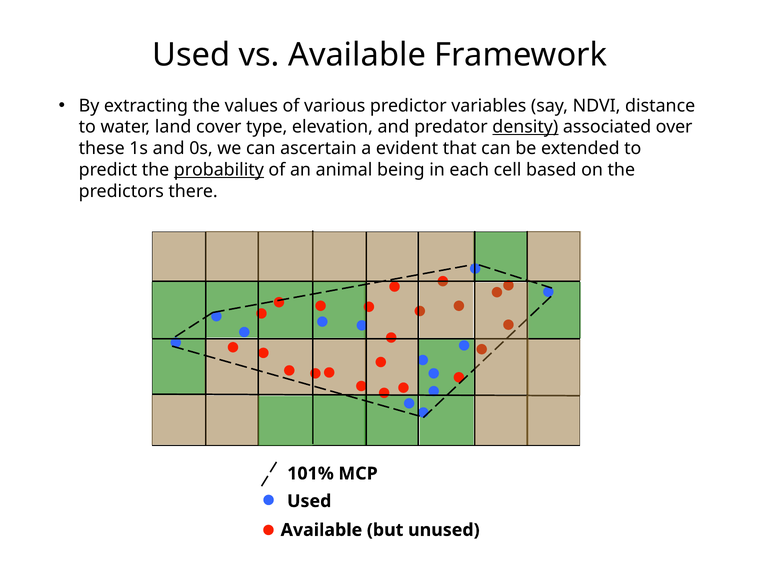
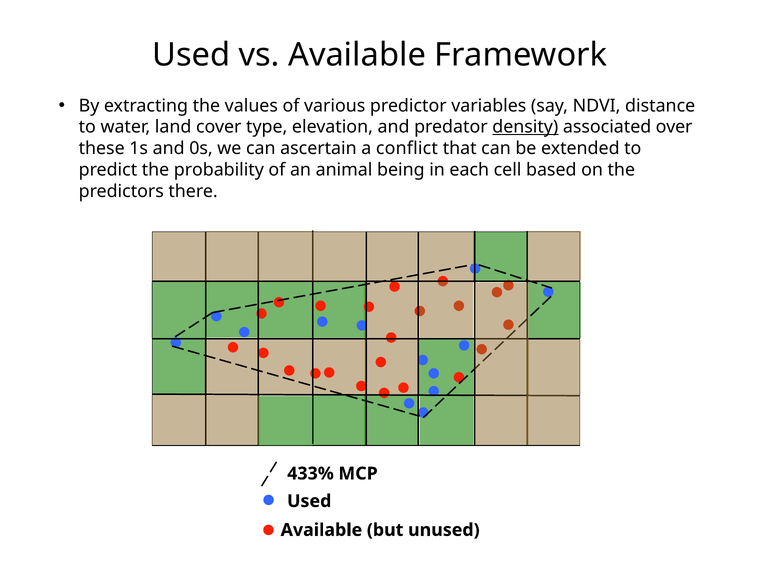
evident: evident -> conflict (407, 148)
probability underline: present -> none (219, 170)
101%: 101% -> 433% (311, 474)
